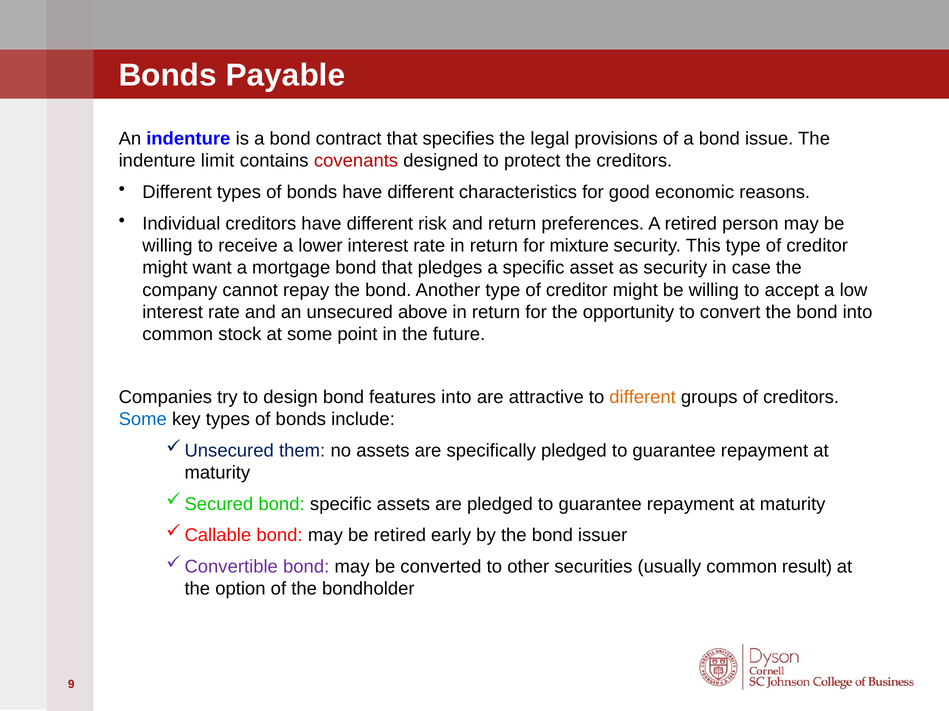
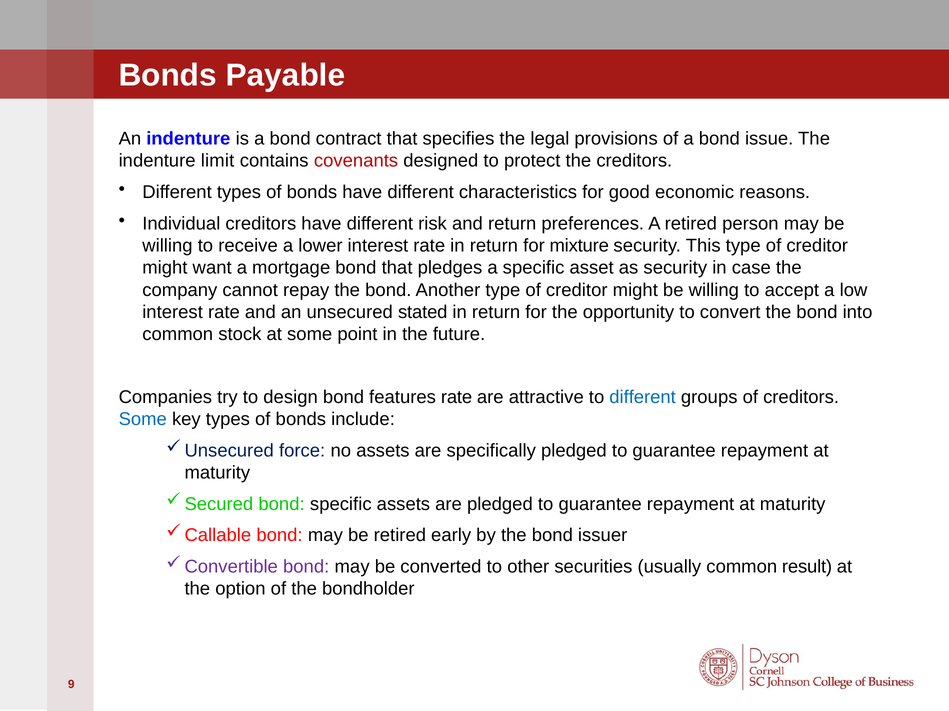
above: above -> stated (423, 312)
features into: into -> rate (457, 397)
different colour: orange -> blue (643, 397)
them: them -> force (302, 451)
